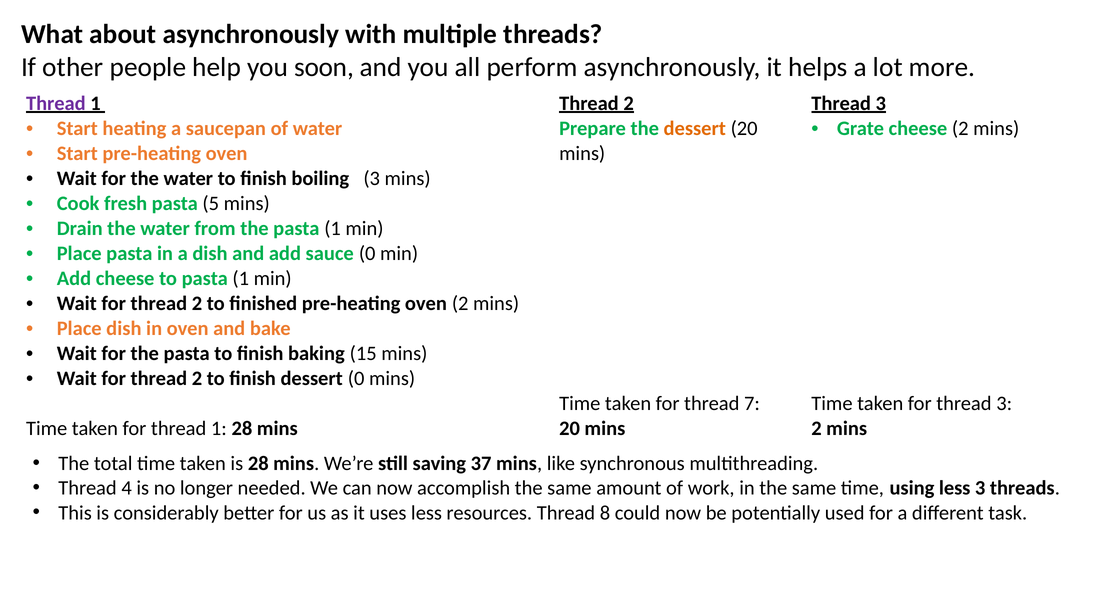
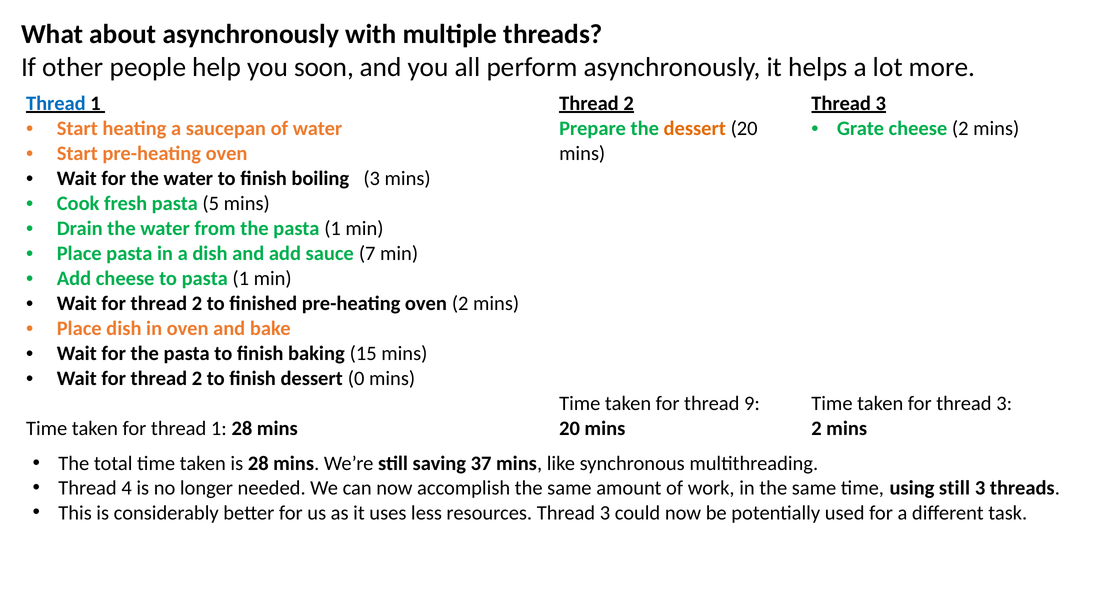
Thread colour: purple -> blue (56, 103)
sauce 0: 0 -> 7 (367, 254)
7: 7 -> 9 (752, 404)
using less: less -> still (955, 488)
resources Thread 8: 8 -> 3 (605, 513)
